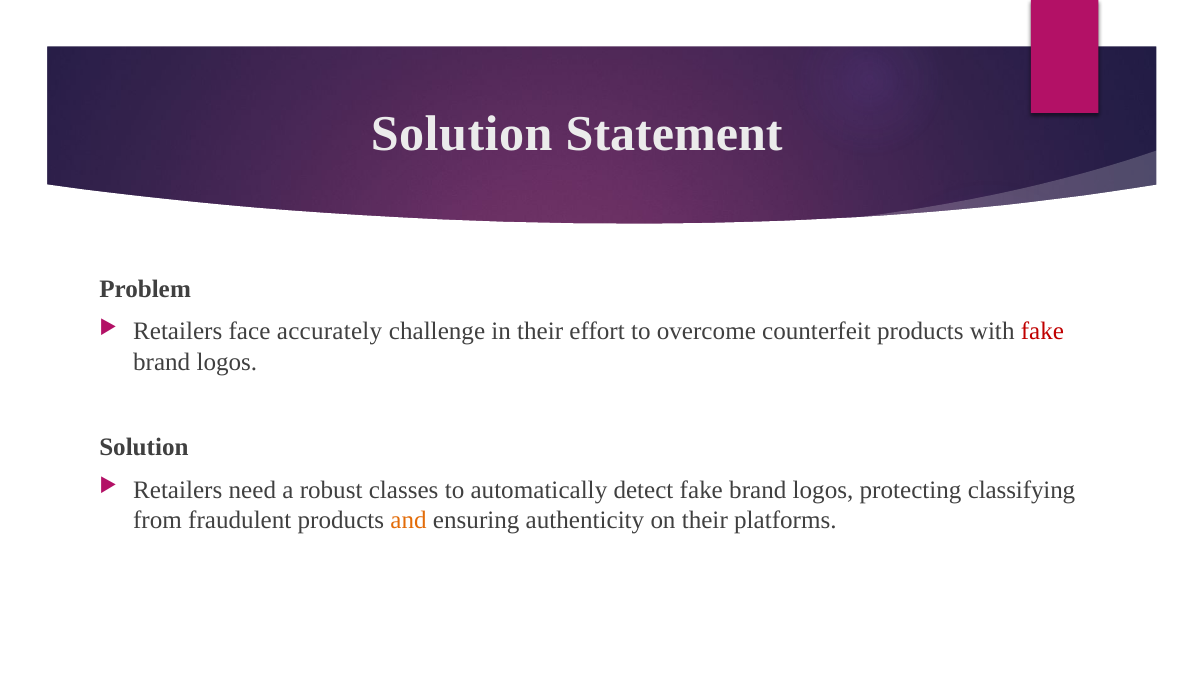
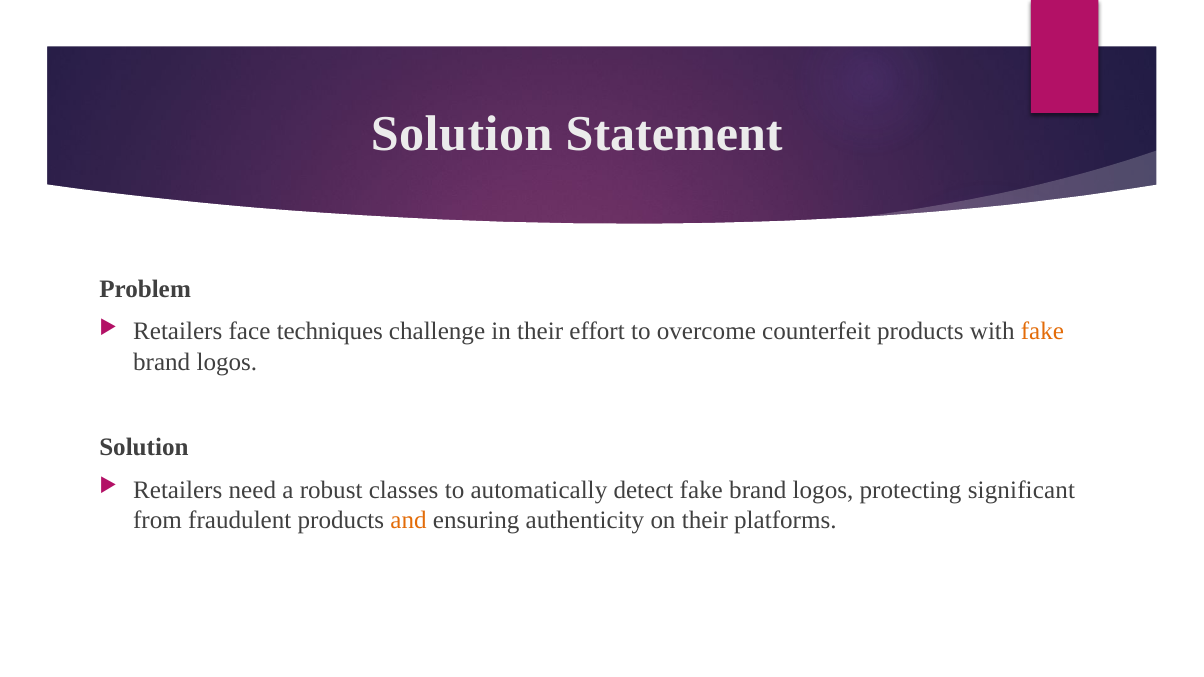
accurately: accurately -> techniques (330, 332)
fake colour: red -> orange (1042, 332)
classifying: classifying -> significant (1021, 490)
